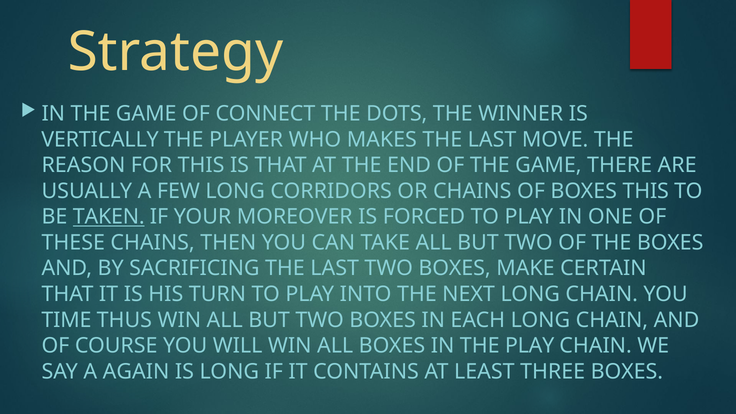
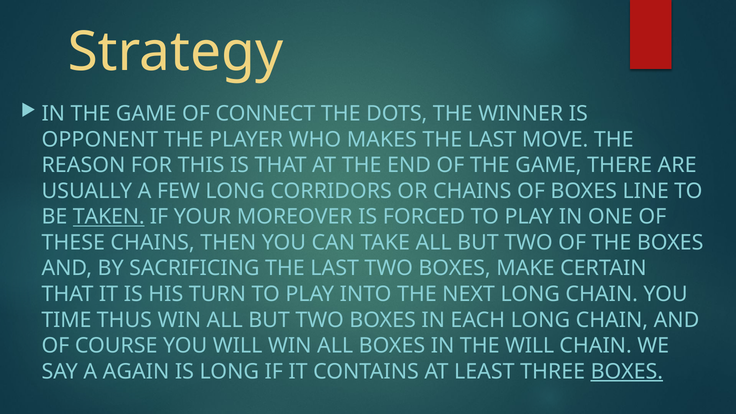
VERTICALLY: VERTICALLY -> OPPONENT (100, 140)
BOXES THIS: THIS -> LINE (646, 191)
THE PLAY: PLAY -> WILL (530, 346)
BOXES underline: none -> present (627, 371)
